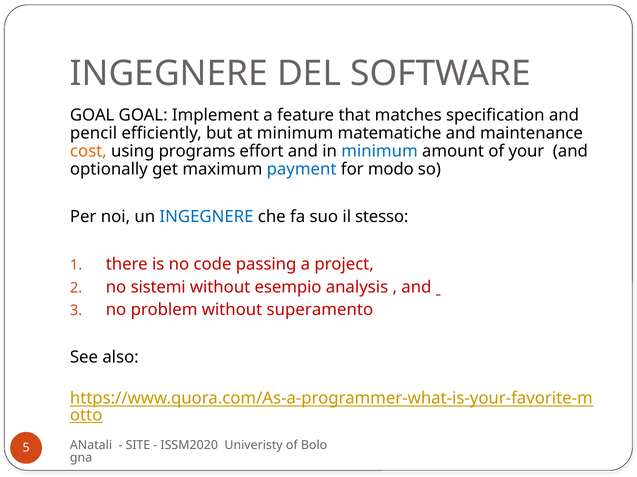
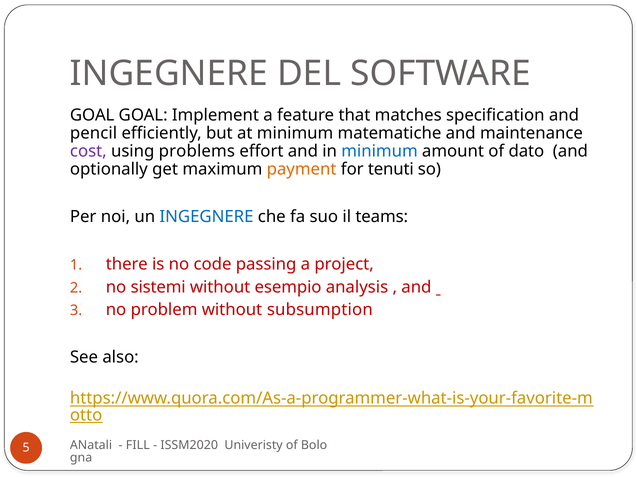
cost colour: orange -> purple (88, 152)
programs: programs -> problems (197, 152)
your: your -> dato (526, 152)
payment colour: blue -> orange (302, 170)
modo: modo -> tenuti (391, 170)
stesso: stesso -> teams (382, 217)
superamento: superamento -> subsumption (320, 310)
SITE: SITE -> FILL (138, 446)
